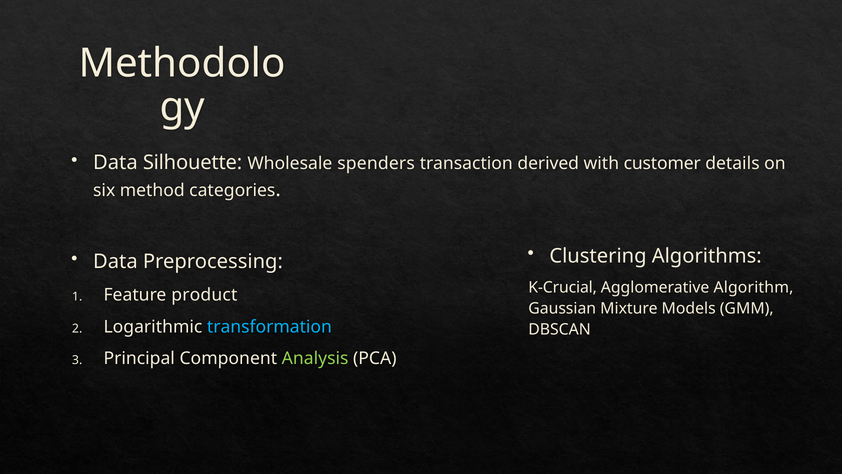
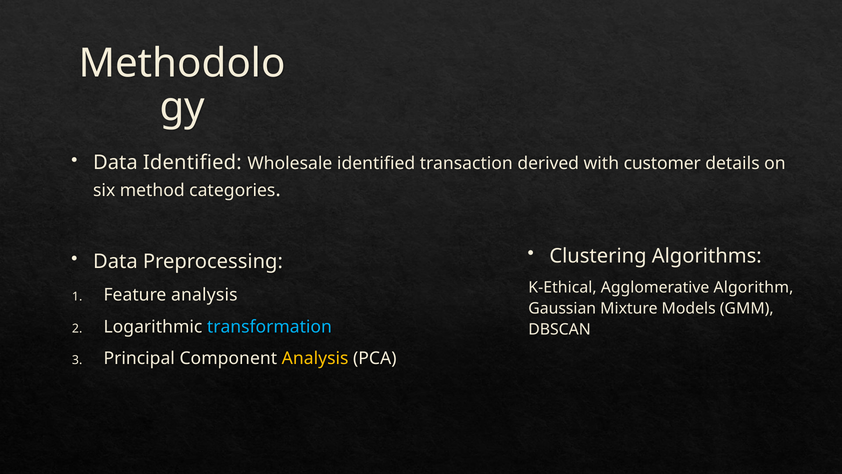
Data Silhouette: Silhouette -> Identified (192, 163)
Wholesale spenders: spenders -> identified (376, 163)
K-Crucial: K-Crucial -> K-Ethical (562, 287)
Feature product: product -> analysis (204, 295)
Analysis colour: light green -> yellow (315, 358)
